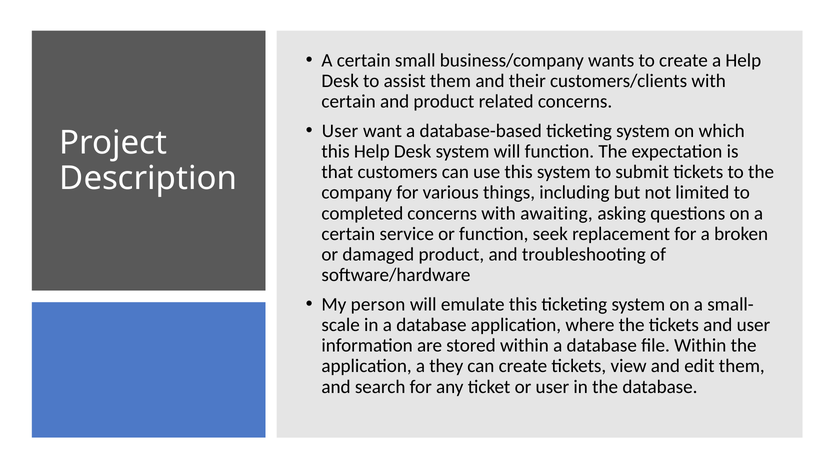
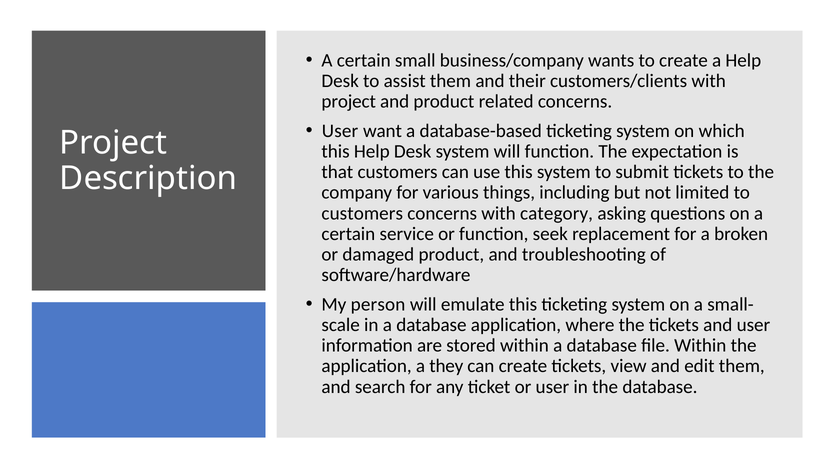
certain: certain -> project (349, 102)
completed: completed -> customers (362, 213)
awaiting: awaiting -> category (557, 213)
